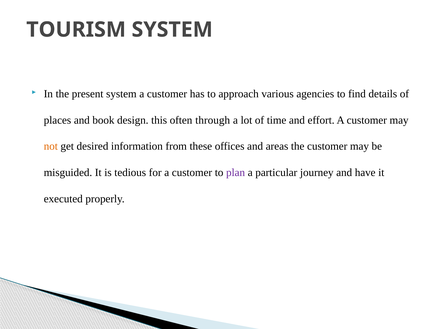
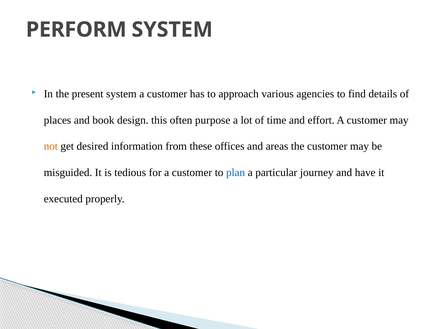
TOURISM: TOURISM -> PERFORM (76, 30)
through: through -> purpose (213, 120)
plan colour: purple -> blue (236, 173)
